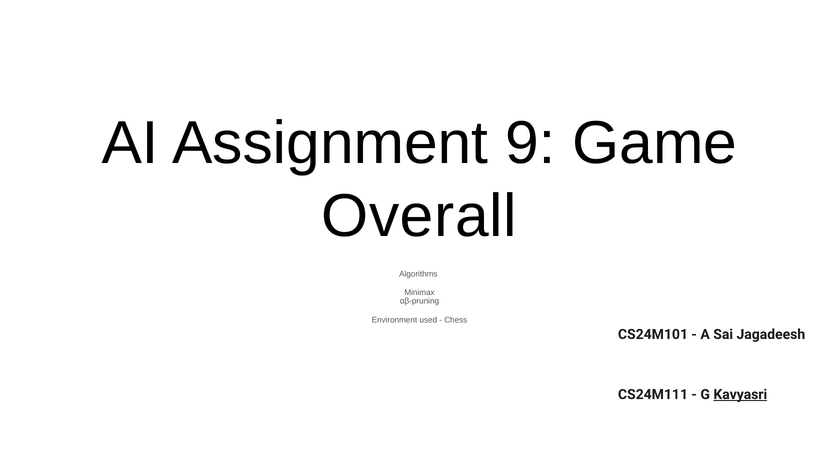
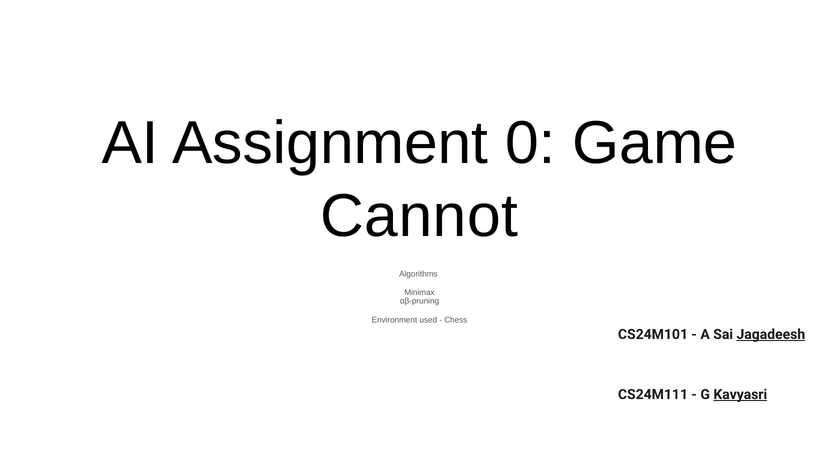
9: 9 -> 0 (530, 143)
Overall: Overall -> Cannot (419, 216)
Jagadeesh underline: none -> present (771, 334)
